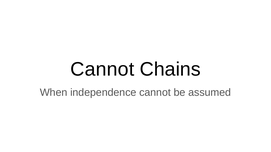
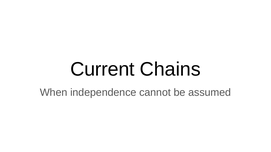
Cannot: Cannot -> Current (102, 70)
